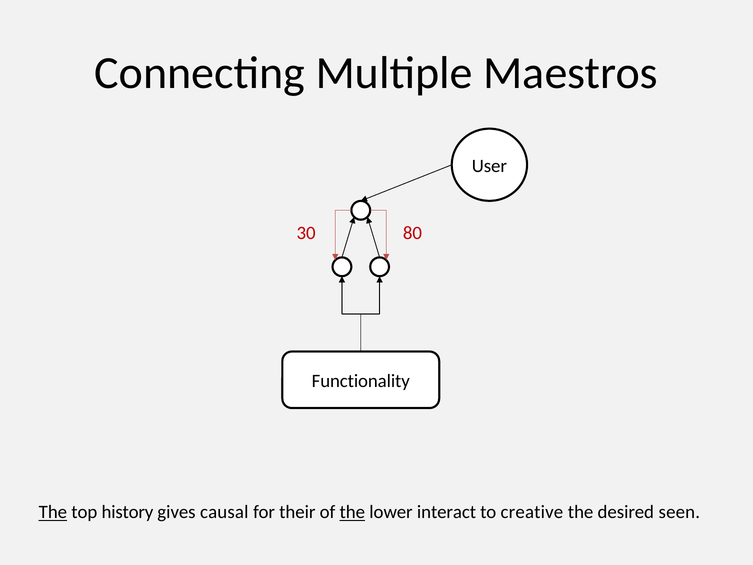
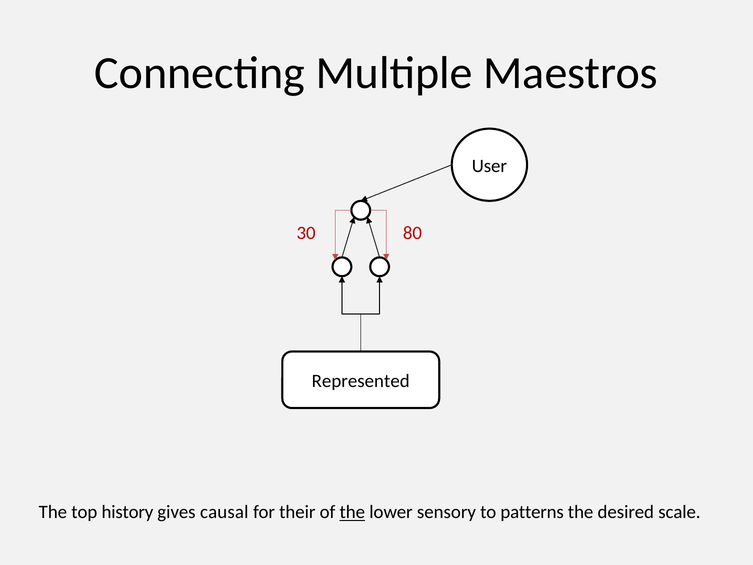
Functionality: Functionality -> Represented (361, 381)
The underline: present -> none (53, 512)
interact: interact -> sensory (446, 512)
creative: creative -> patterns (532, 512)
seen: seen -> scale (679, 512)
